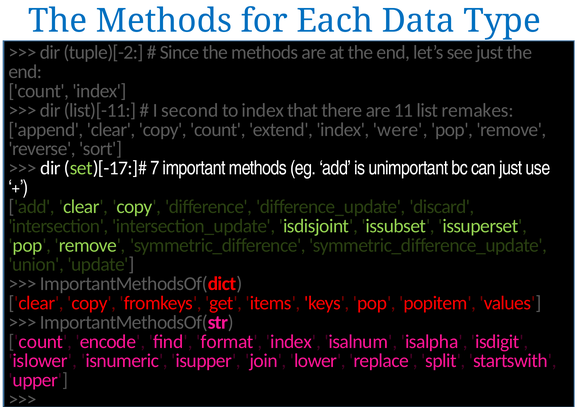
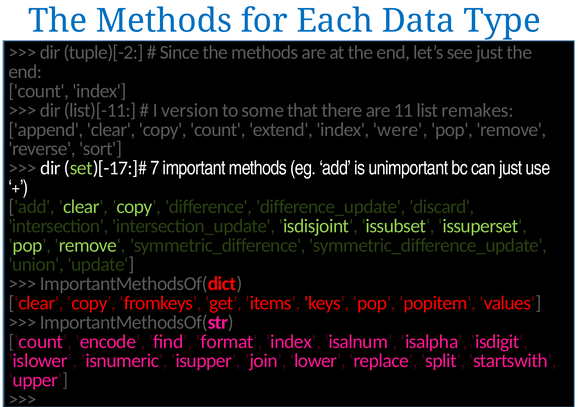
second: second -> version (190, 110)
to index: index -> some (263, 110)
